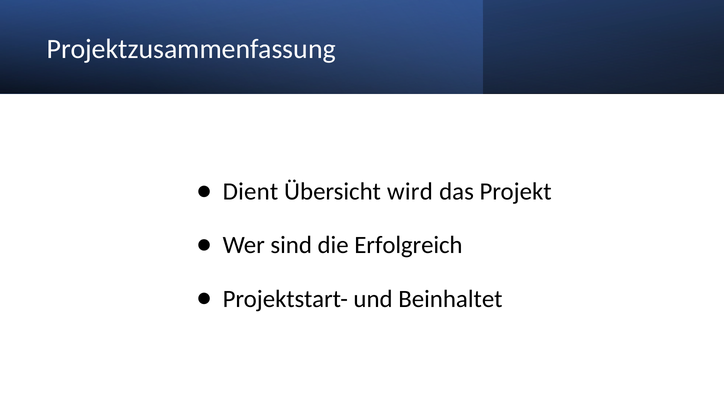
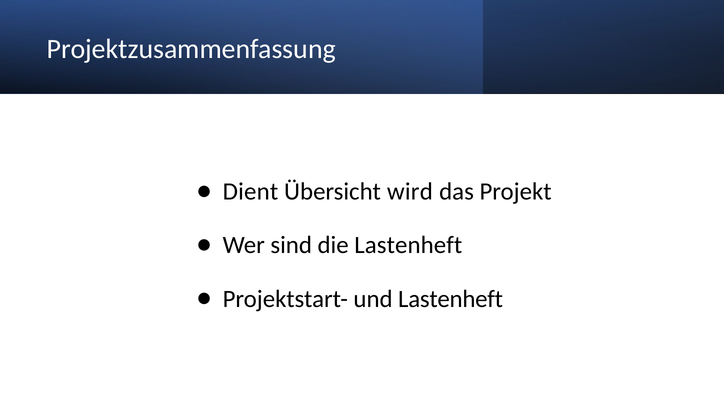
die Erfolgreich: Erfolgreich -> Lastenheft (408, 245)
und Beinhaltet: Beinhaltet -> Lastenheft (451, 299)
